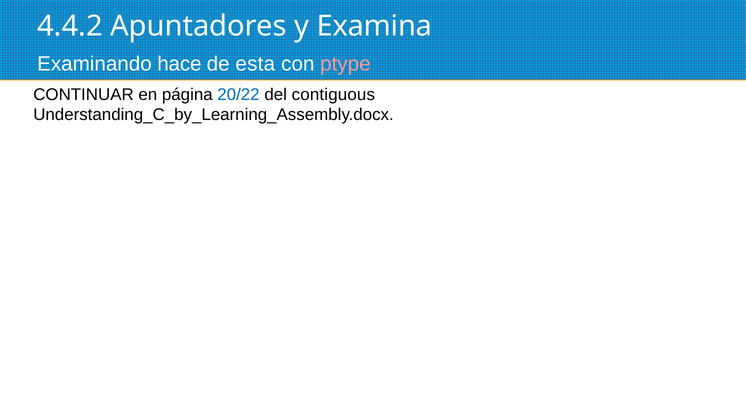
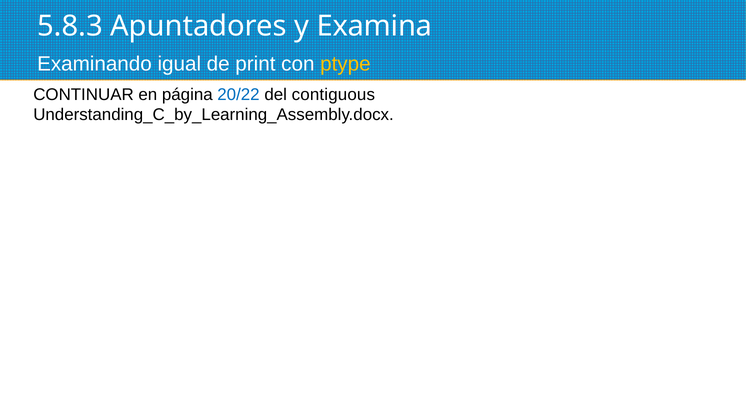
4.4.2: 4.4.2 -> 5.8.3 (70, 26)
hace: hace -> igual (179, 64)
esta: esta -> print (255, 64)
ptype colour: pink -> yellow (345, 64)
